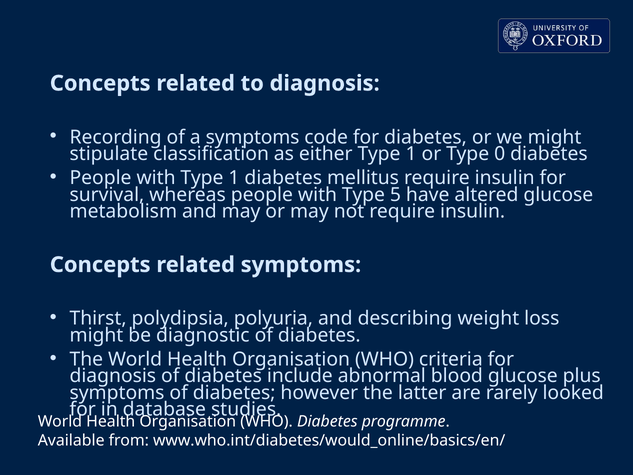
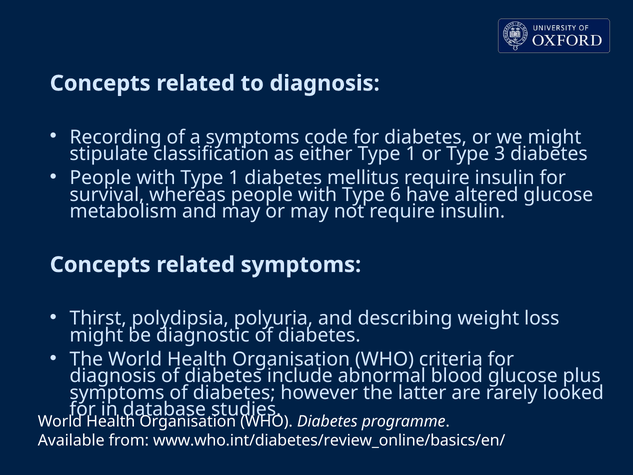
0: 0 -> 3 (500, 154)
5: 5 -> 6 (395, 195)
www.who.int/diabetes/would_online/basics/en/: www.who.int/diabetes/would_online/basics/en/ -> www.who.int/diabetes/review_online/basics/en/ (329, 440)
